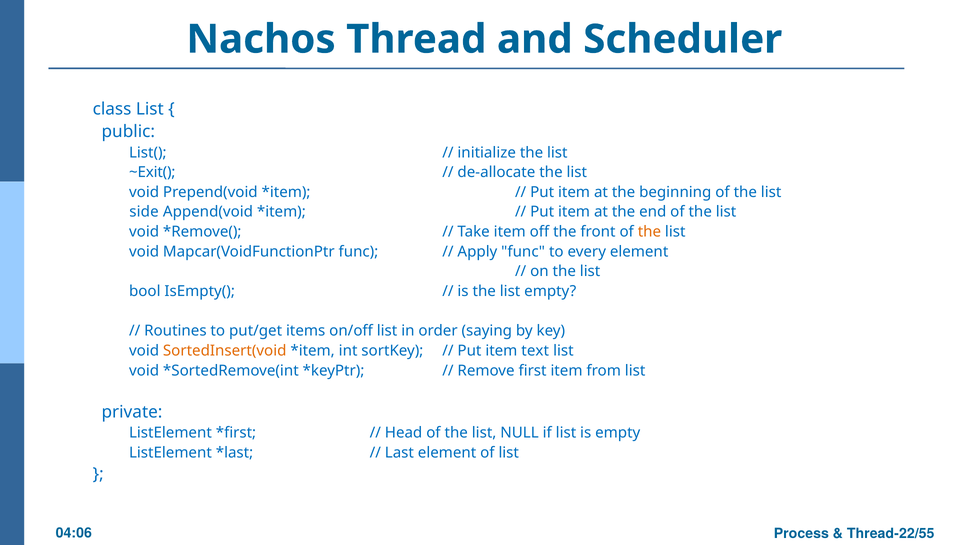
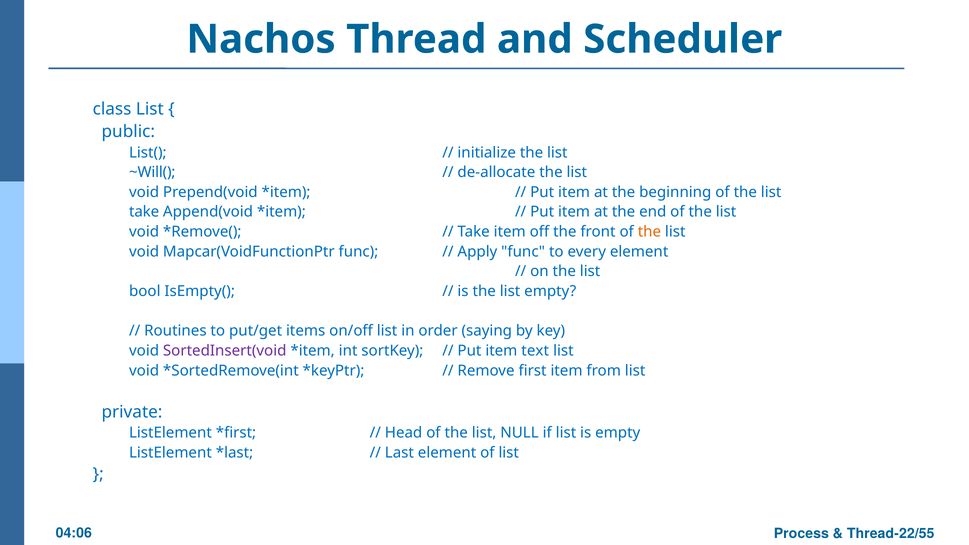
~Exit(: ~Exit( -> ~Will( (152, 172)
side: side -> take (144, 212)
SortedInsert(void colour: orange -> purple (225, 351)
